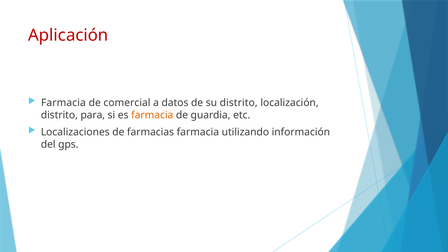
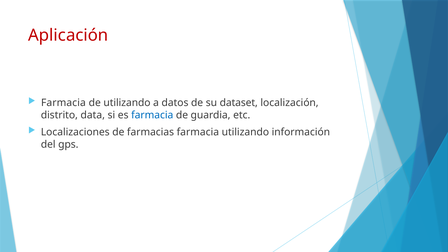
de comercial: comercial -> utilizando (127, 103)
su distrito: distrito -> dataset (239, 103)
para: para -> data (93, 115)
farmacia colour: orange -> blue (152, 115)
